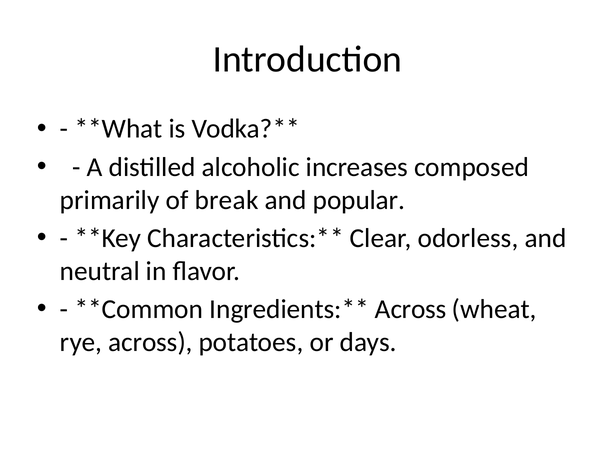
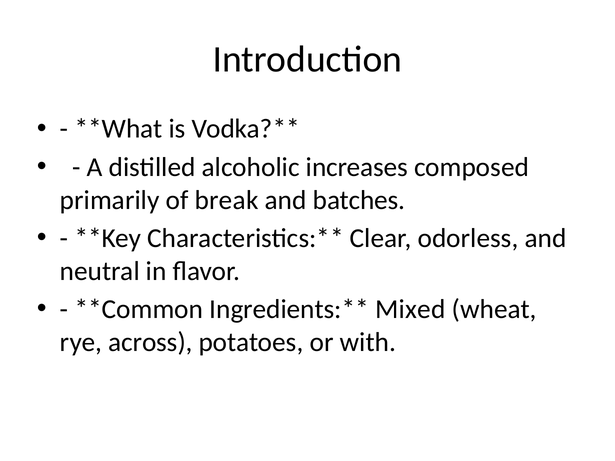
popular: popular -> batches (359, 200)
Across: Across -> Mixed (410, 309)
days: days -> with (368, 342)
